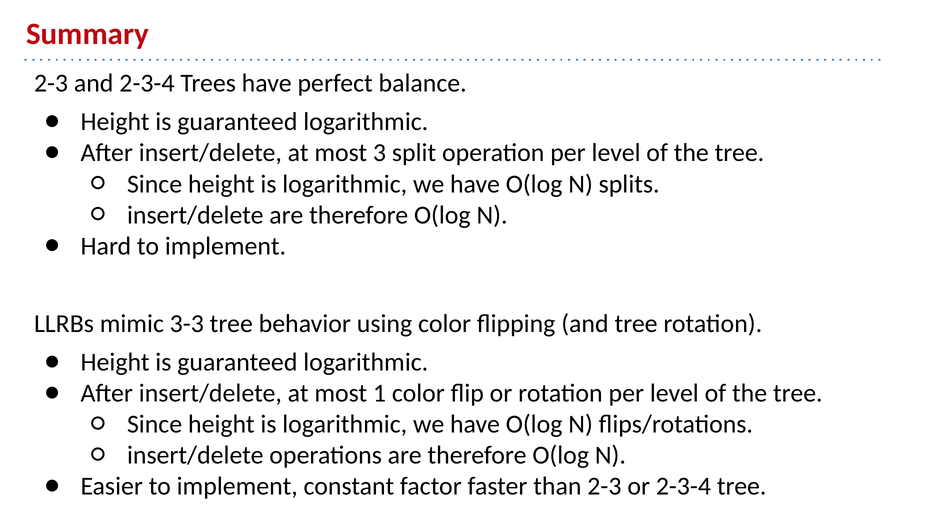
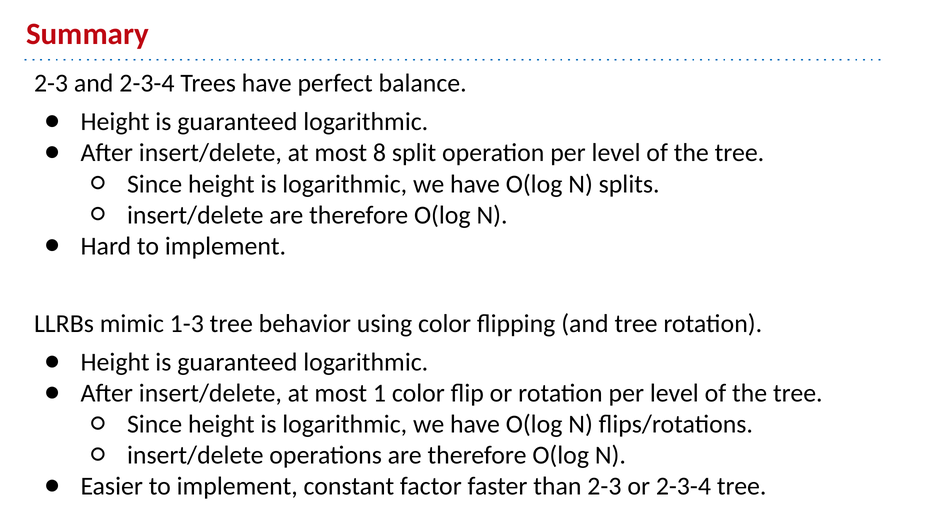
3: 3 -> 8 (380, 153)
3-3: 3-3 -> 1-3 (187, 324)
